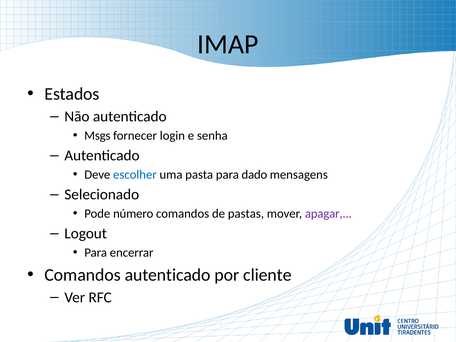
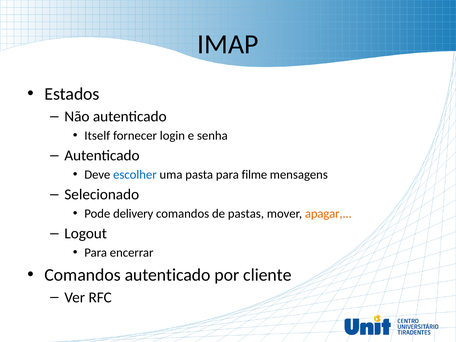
Msgs: Msgs -> Itself (97, 136)
dado: dado -> filme (254, 175)
número: número -> delivery (133, 214)
apagar colour: purple -> orange (328, 214)
